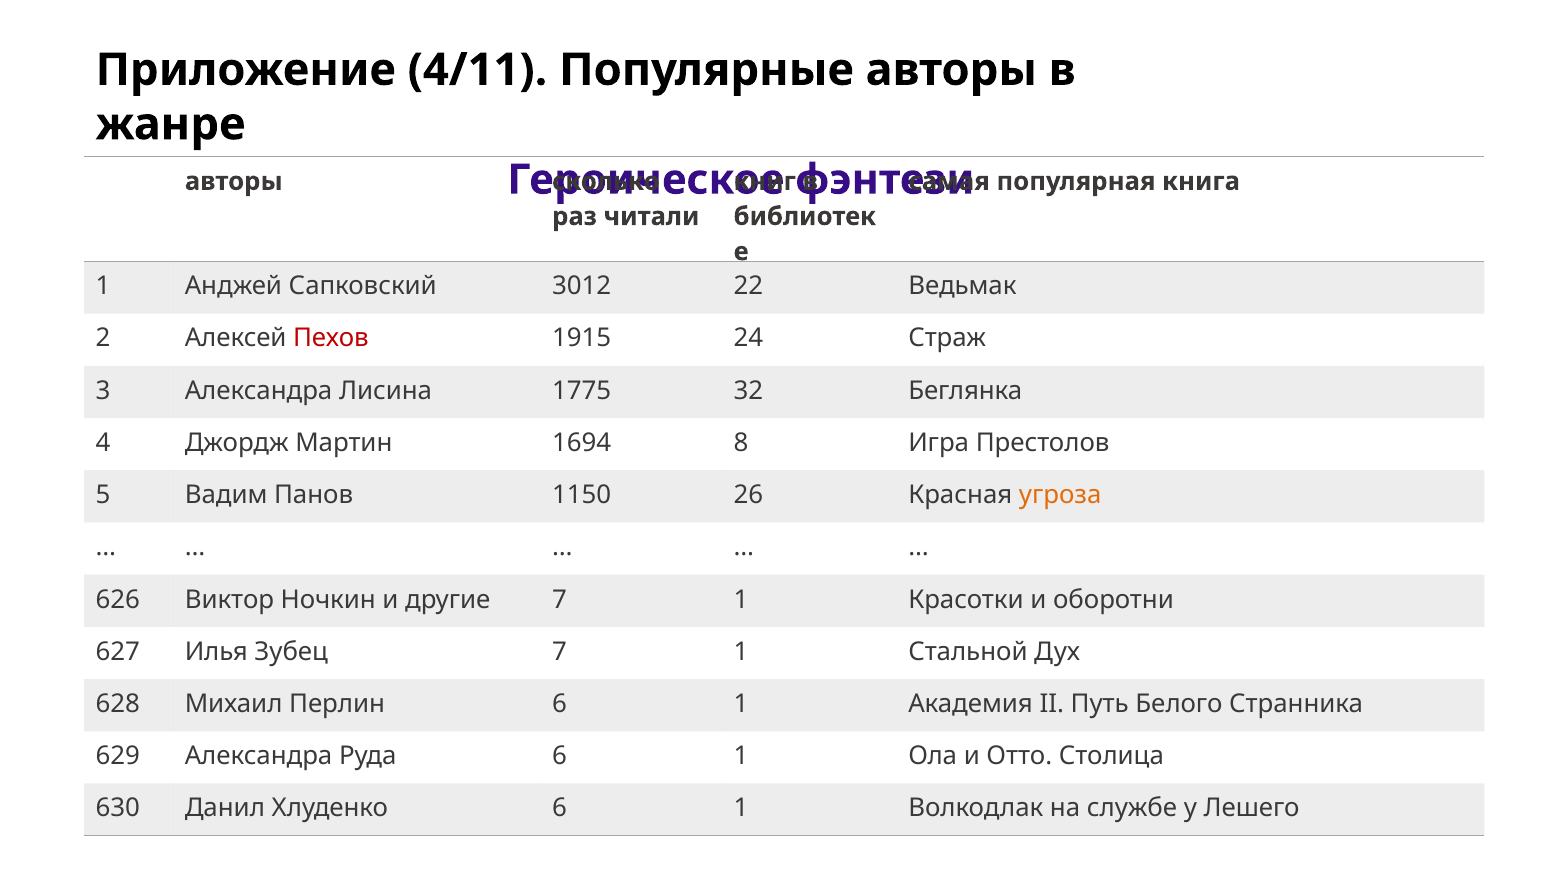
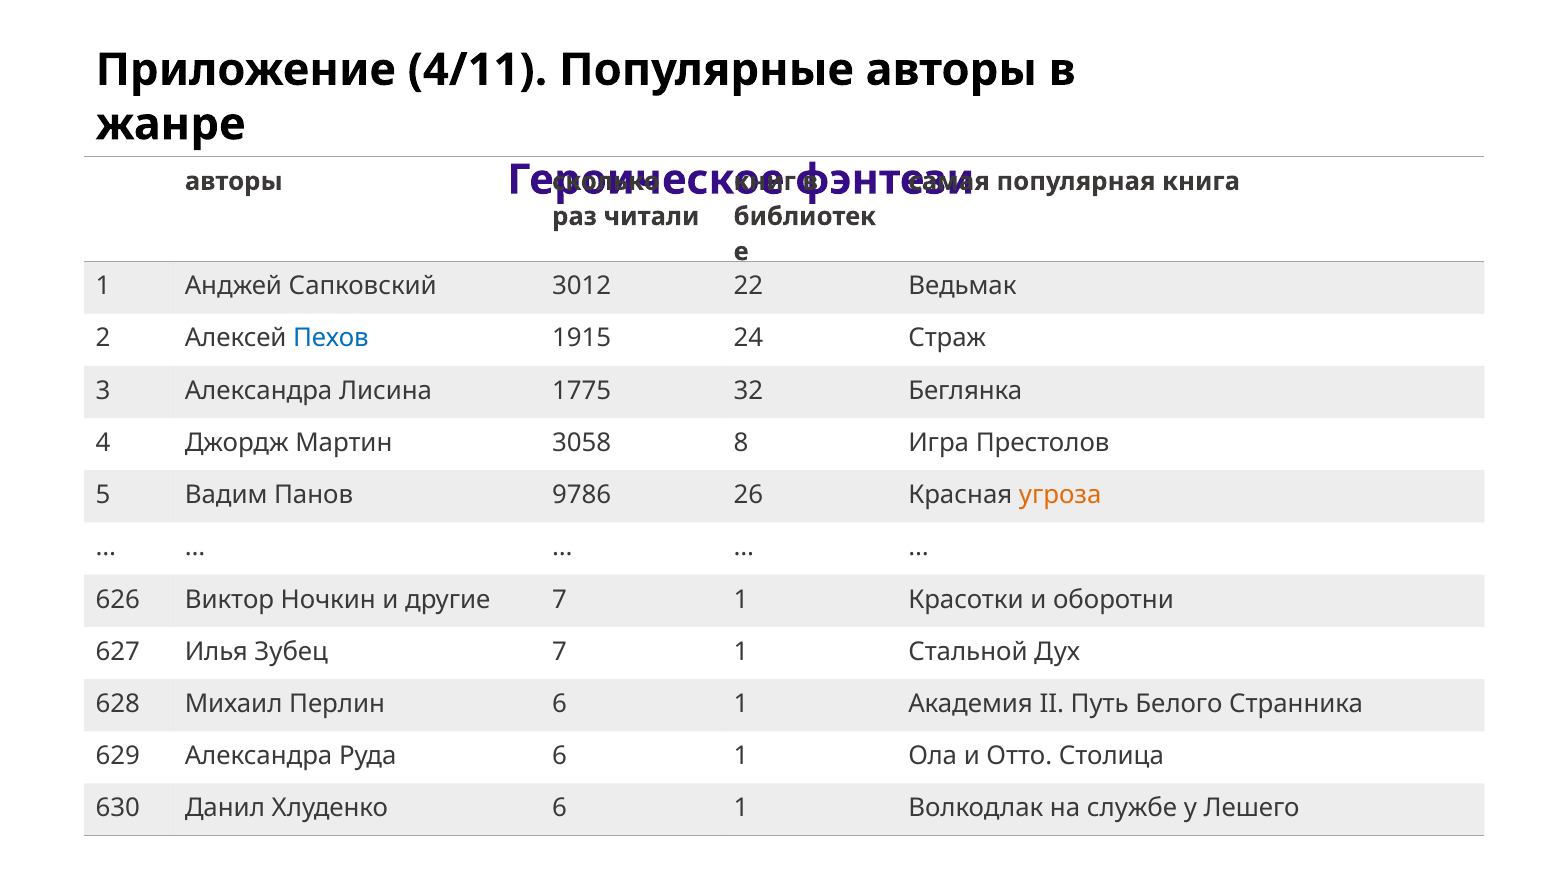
Пехов colour: red -> blue (331, 338)
1694: 1694 -> 3058 (582, 443)
1150: 1150 -> 9786 (582, 495)
